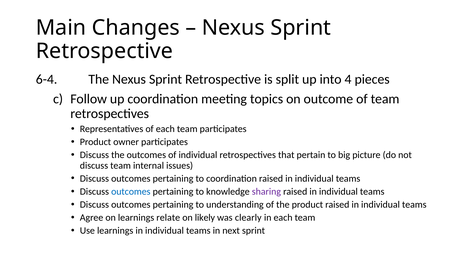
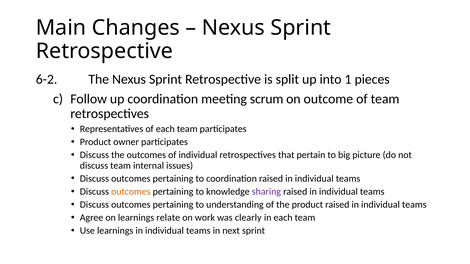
6-4: 6-4 -> 6-2 (47, 79)
4: 4 -> 1 (348, 79)
topics: topics -> scrum (267, 99)
outcomes colour: blue -> orange (131, 192)
likely: likely -> work (205, 218)
